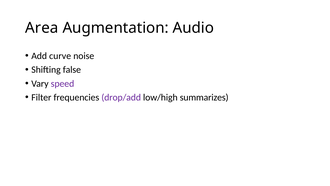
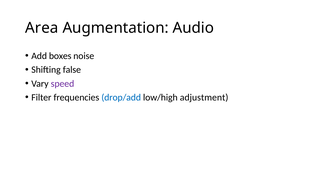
curve: curve -> boxes (60, 56)
drop/add colour: purple -> blue (121, 97)
summarizes: summarizes -> adjustment (204, 97)
